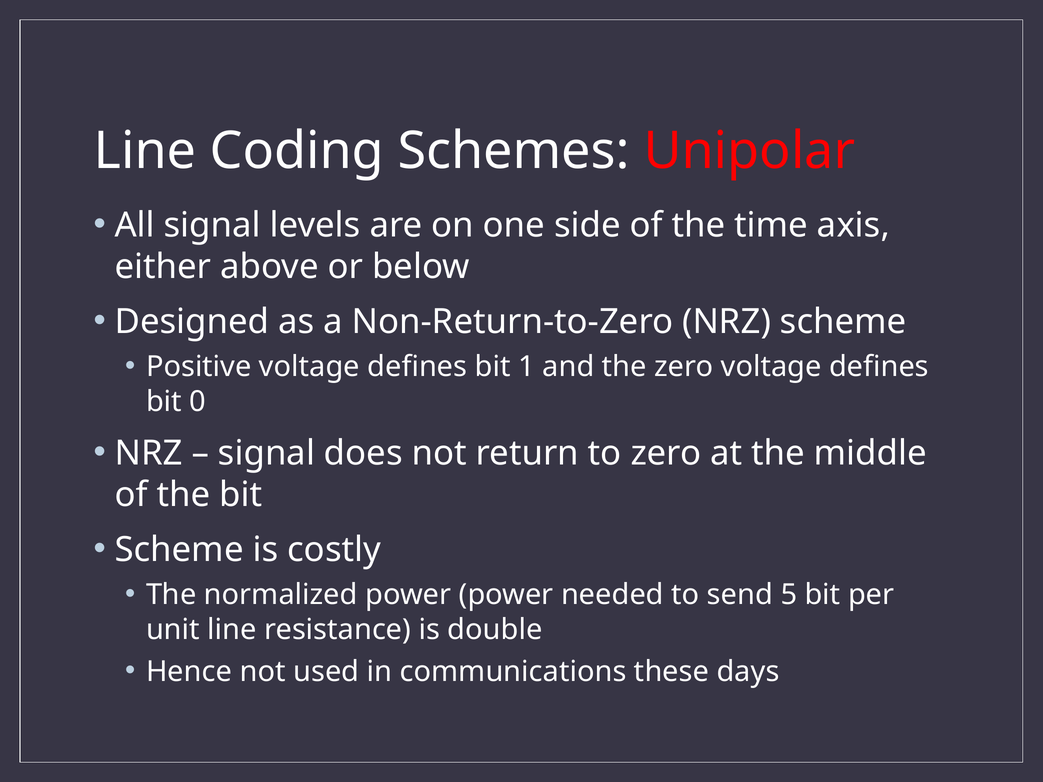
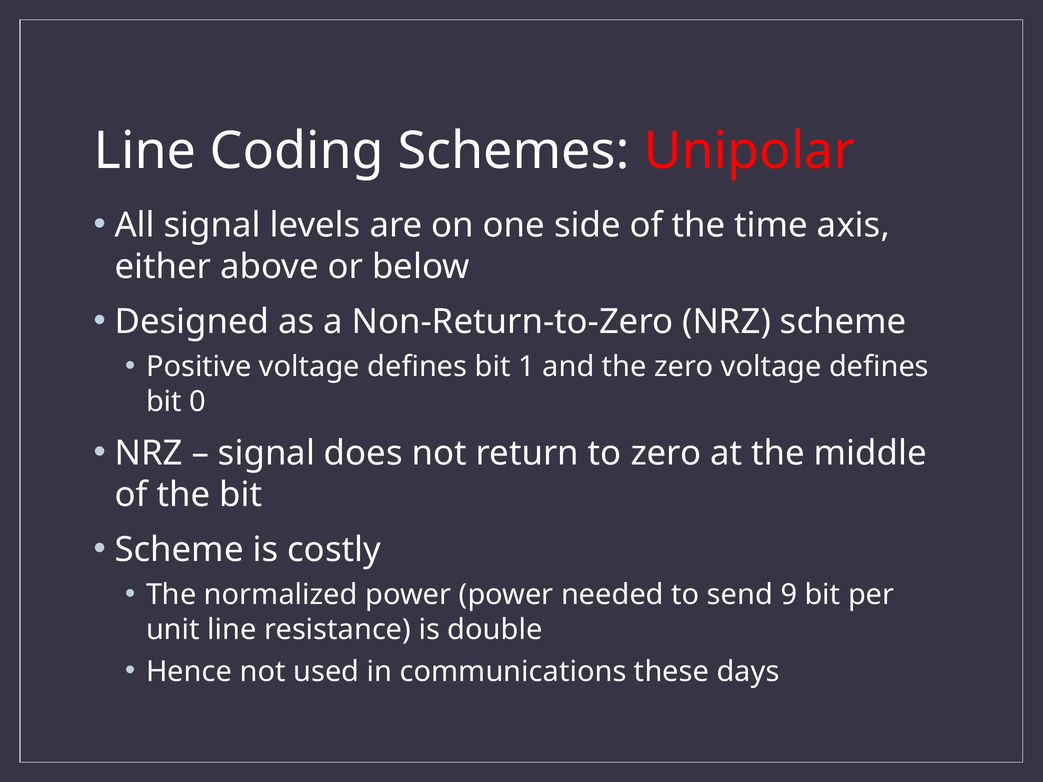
5: 5 -> 9 (789, 595)
